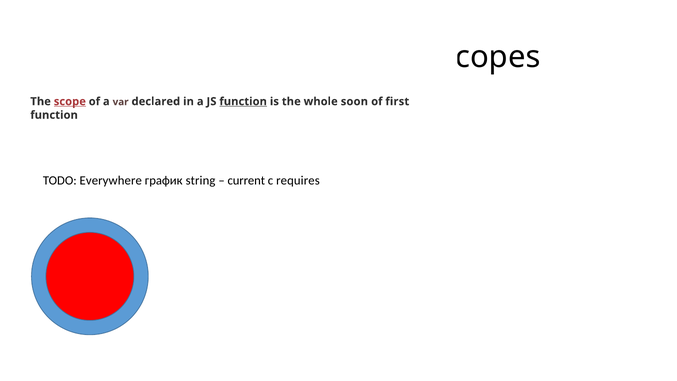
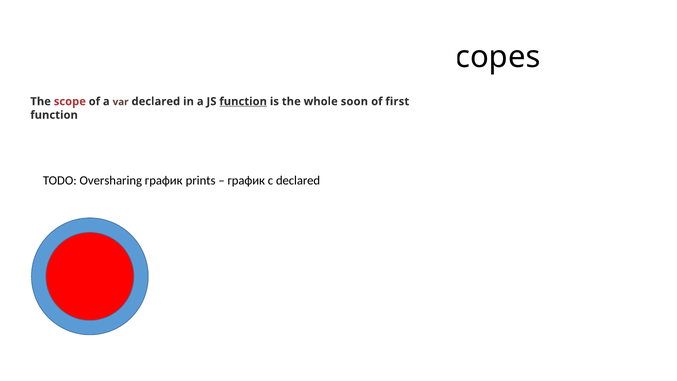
scope underline: present -> none (70, 101)
Everywhere: Everywhere -> Oversharing (111, 181)
string: string -> prints (201, 181)
current: current -> график (246, 181)
с requires: requires -> declared (298, 181)
